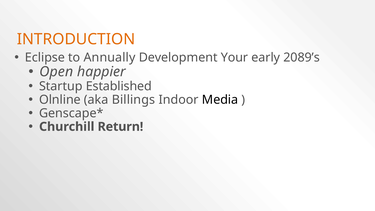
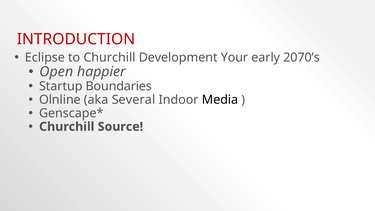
INTRODUCTION colour: orange -> red (76, 39)
to Annually: Annually -> Churchill (110, 57)
2089’s: 2089’s -> 2070’s (302, 57)
Established: Established -> Boundaries (119, 86)
Billings: Billings -> Several (133, 100)
Return: Return -> Source (120, 127)
